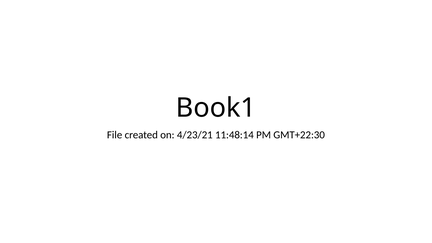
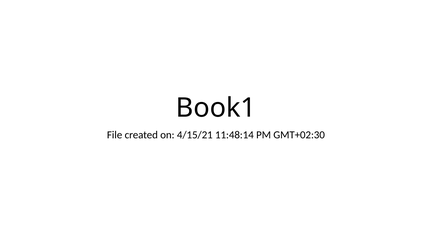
4/23/21: 4/23/21 -> 4/15/21 (195, 135)
GMT+22:30: GMT+22:30 -> GMT+02:30 (299, 135)
